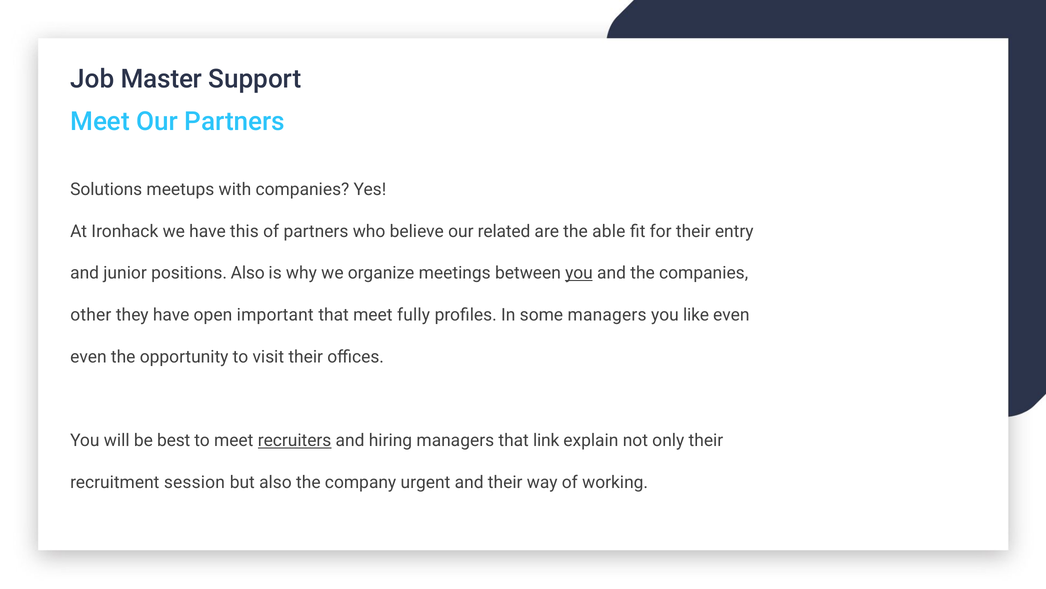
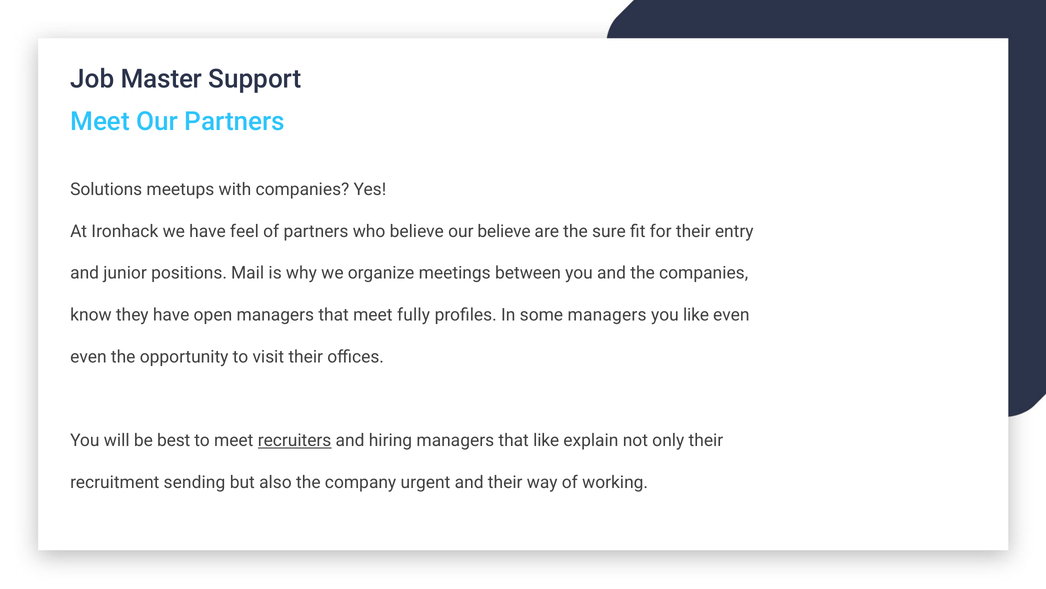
this: this -> feel (244, 231)
our related: related -> believe (504, 231)
able: able -> sure (609, 231)
positions Also: Also -> Mail (248, 273)
you underline: present -> none (579, 273)
other: other -> know (91, 315)
open important: important -> managers (275, 315)
that link: link -> like (546, 440)
session: session -> sending (194, 482)
